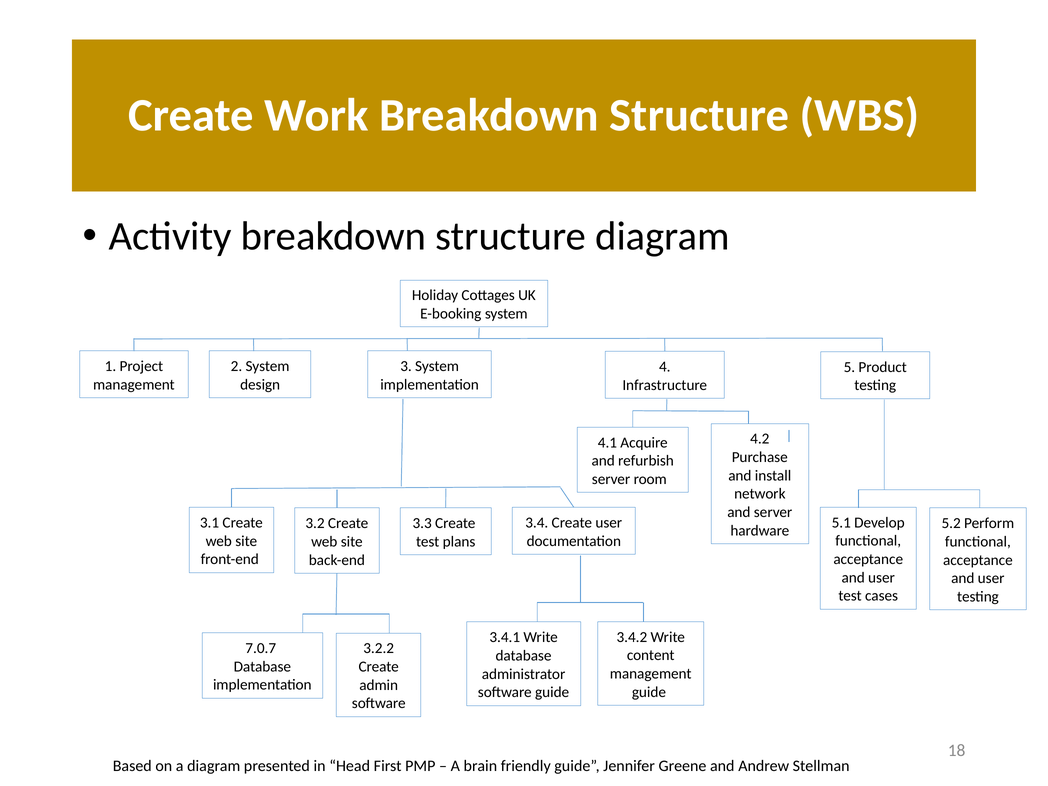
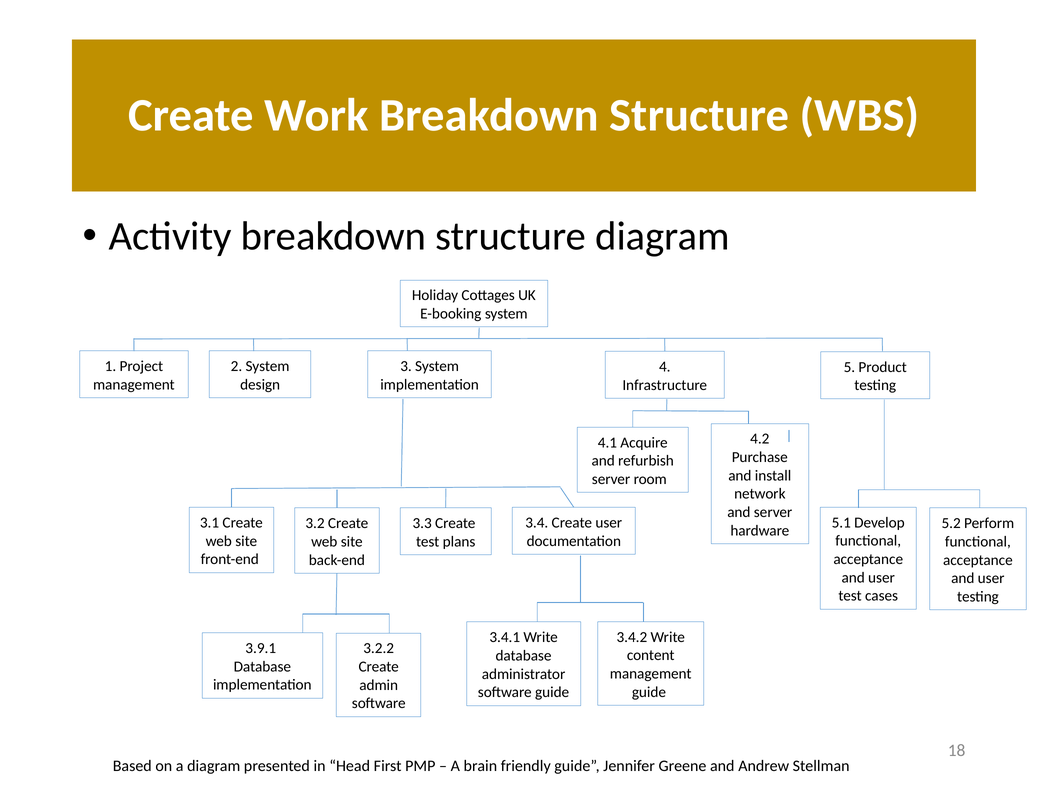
7.0.7: 7.0.7 -> 3.9.1 (261, 648)
